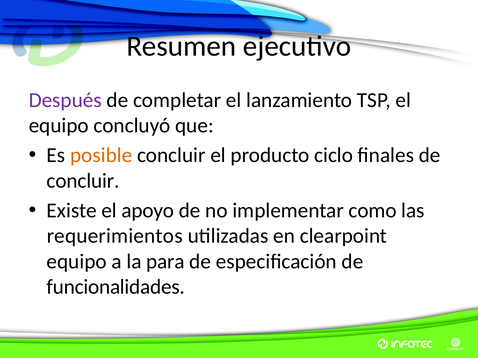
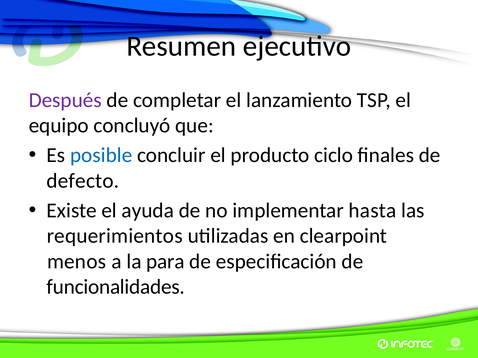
posible colour: orange -> blue (101, 156)
concluir: concluir -> defecto (83, 181)
apoyo: apoyo -> ayuda (148, 211)
como: como -> hasta (372, 211)
equipo: equipo -> menos (77, 262)
